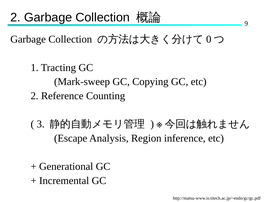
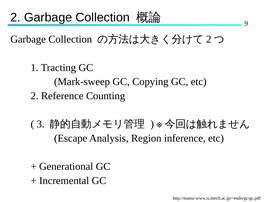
0: 0 -> 2 (209, 39)
